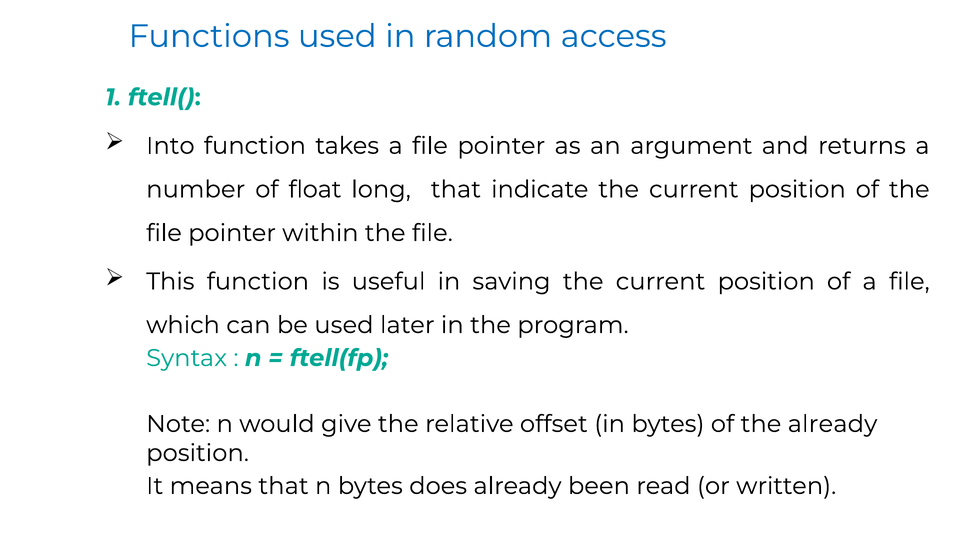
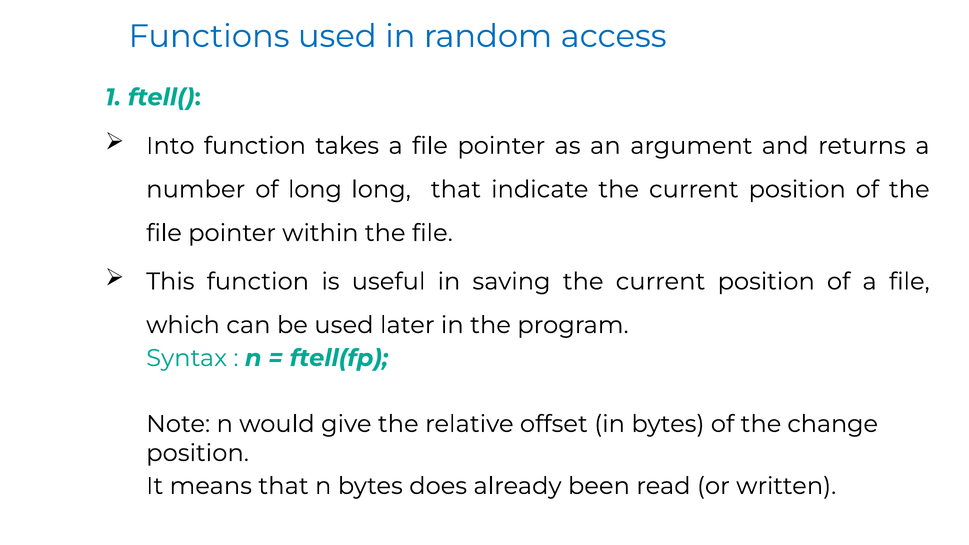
of float: float -> long (315, 189)
the already: already -> change (833, 424)
